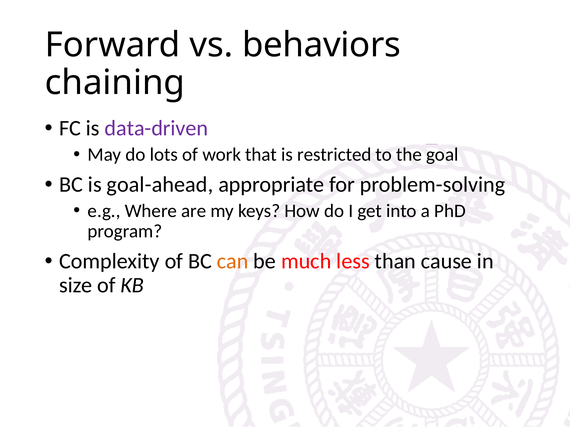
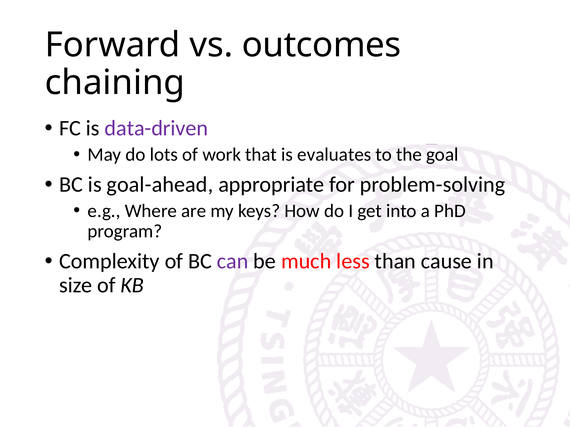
behaviors: behaviors -> outcomes (322, 45)
restricted: restricted -> evaluates (334, 155)
can colour: orange -> purple (233, 262)
